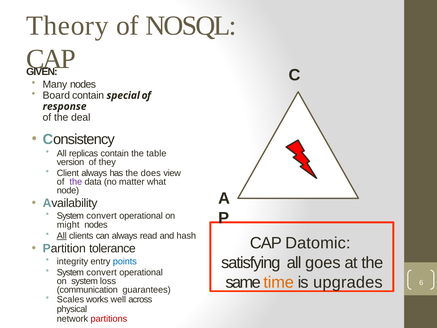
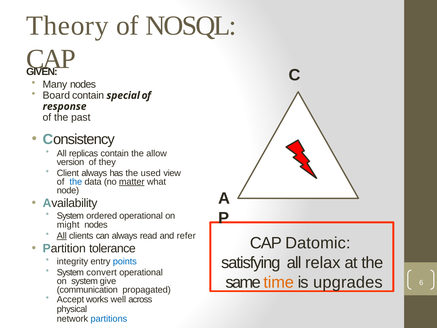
deal: deal -> past (81, 117)
table: table -> allow (157, 153)
does: does -> used (151, 173)
the colour: purple -> blue (76, 182)
matter underline: none -> present (132, 182)
convert: convert -> ordered (102, 216)
hash: hash -> refer (186, 236)
goes: goes -> relax (323, 263)
loss: loss -> give (108, 281)
guarantees: guarantees -> propagated (147, 289)
Scales: Scales -> Accept (70, 299)
partitions colour: red -> blue (109, 319)
